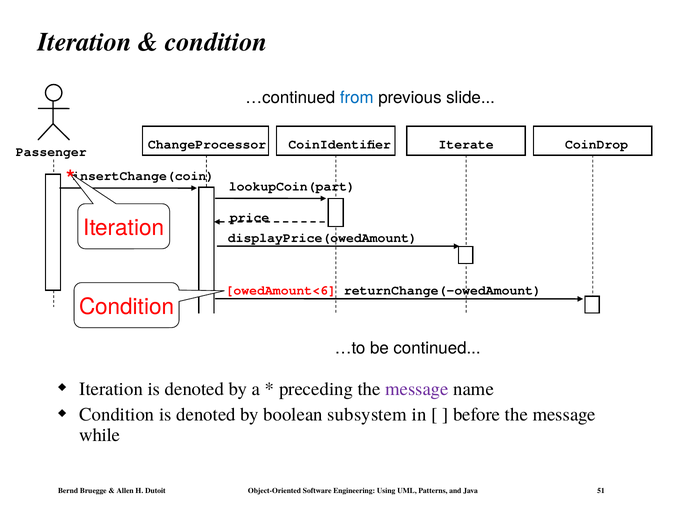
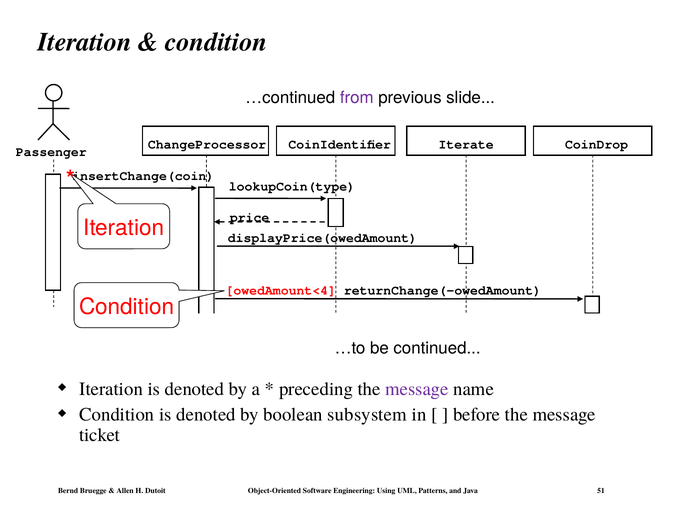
from colour: blue -> purple (357, 98)
lookupCoin(part: lookupCoin(part -> lookupCoin(type (292, 186)
owedAmount<6: owedAmount<6 -> owedAmount<4 (281, 290)
while: while -> ticket (100, 434)
